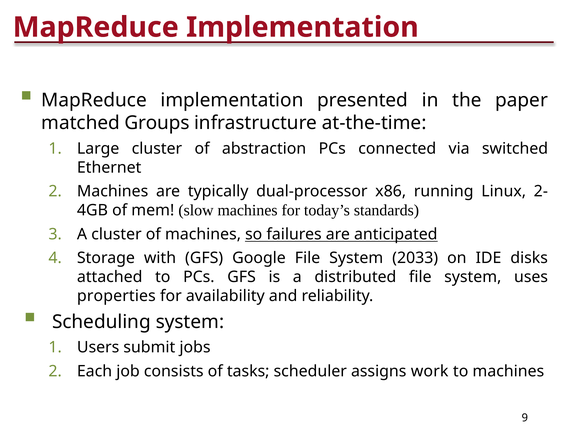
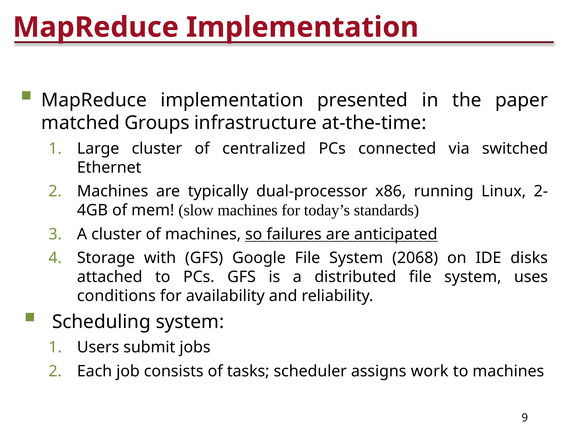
abstraction: abstraction -> centralized (264, 149)
2033: 2033 -> 2068 (415, 258)
properties: properties -> conditions (116, 296)
